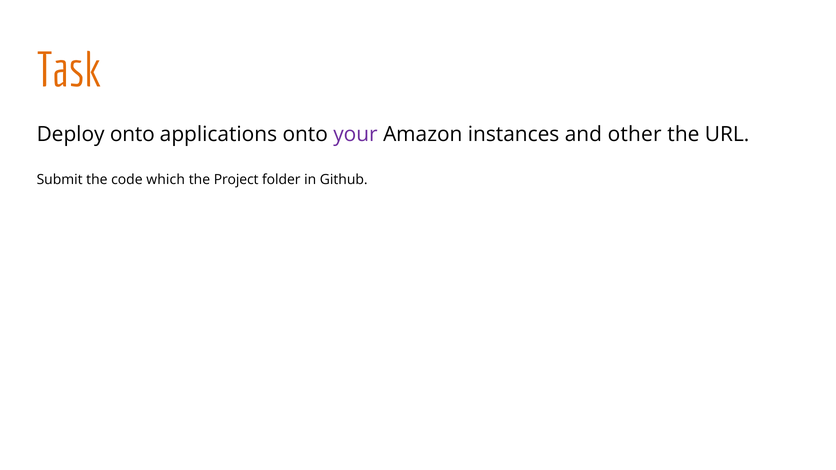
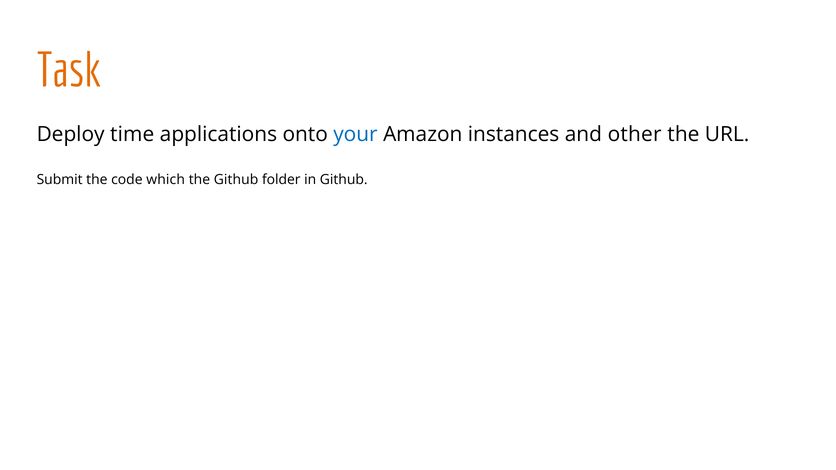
Deploy onto: onto -> time (132, 134)
your colour: purple -> blue (355, 134)
the Project: Project -> Github (236, 180)
